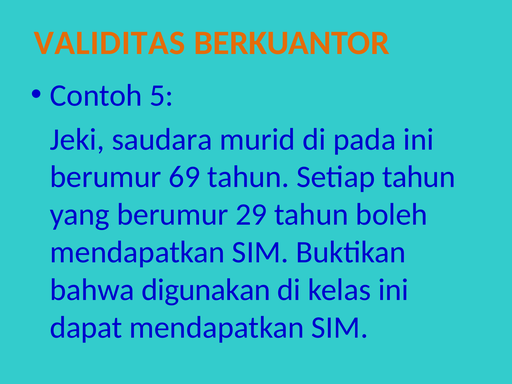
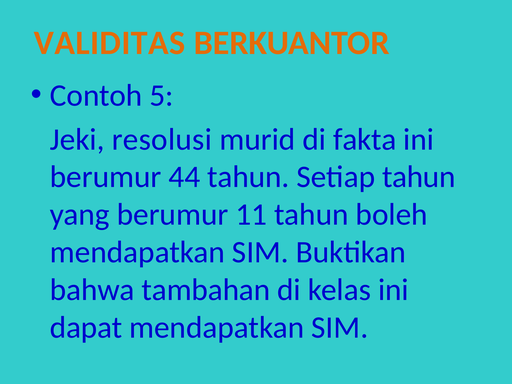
saudara: saudara -> resolusi (162, 139)
pada: pada -> fakta (365, 139)
69: 69 -> 44 (184, 177)
29: 29 -> 11 (251, 215)
digunakan: digunakan -> tambahan (206, 290)
